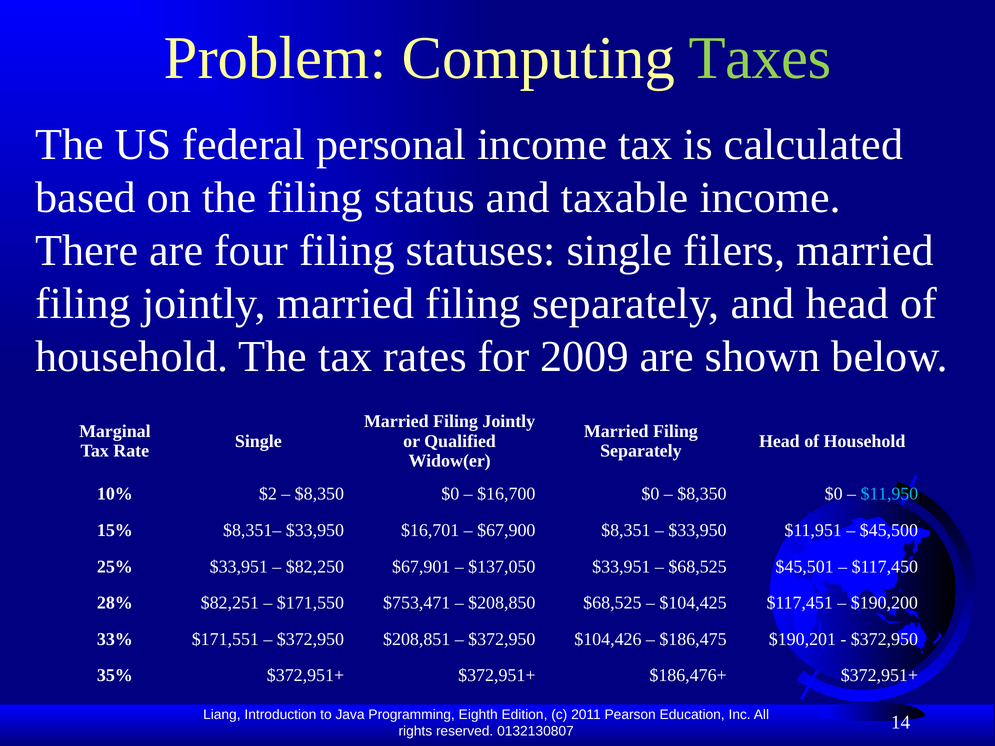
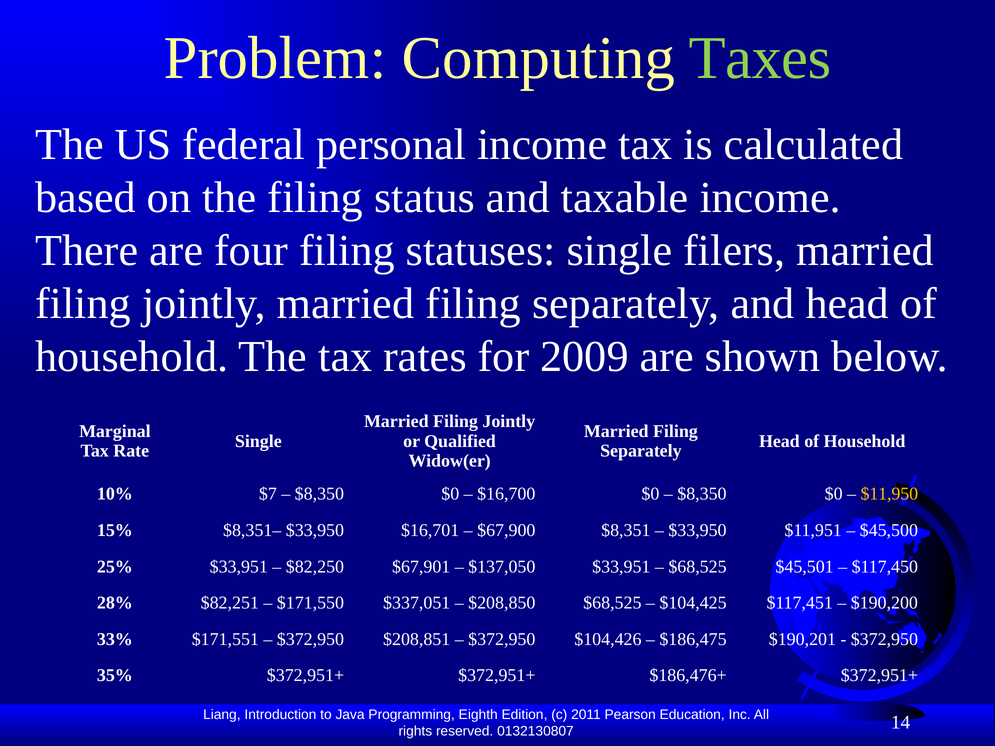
$2: $2 -> $7 (268, 494)
$11,950 colour: light blue -> yellow (889, 494)
$753,471: $753,471 -> $337,051 (417, 603)
